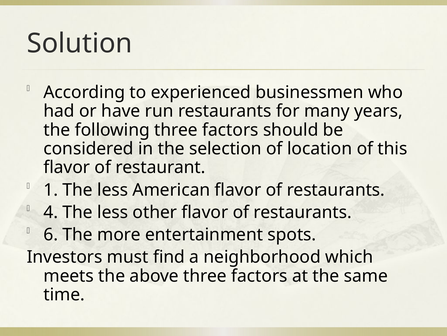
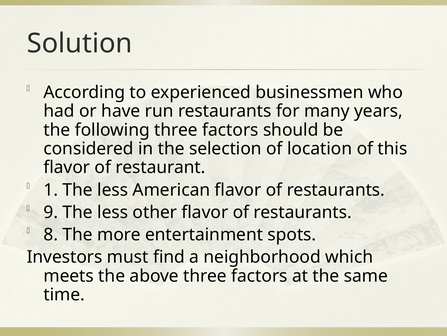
4: 4 -> 9 (51, 212)
6: 6 -> 8 (51, 234)
